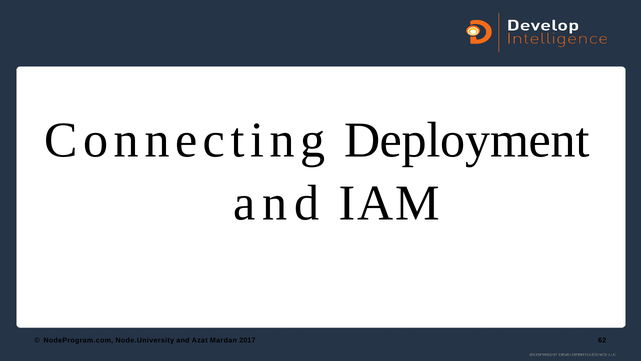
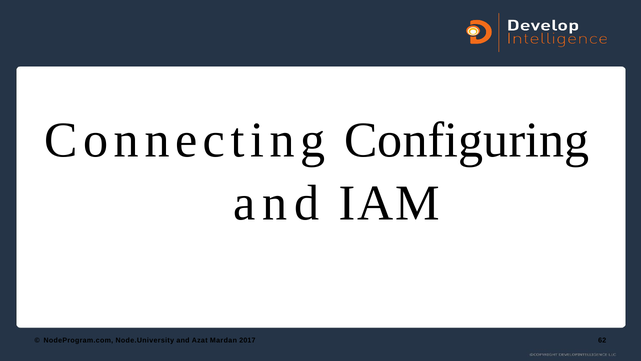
Deployment: Deployment -> Configuring (467, 140)
